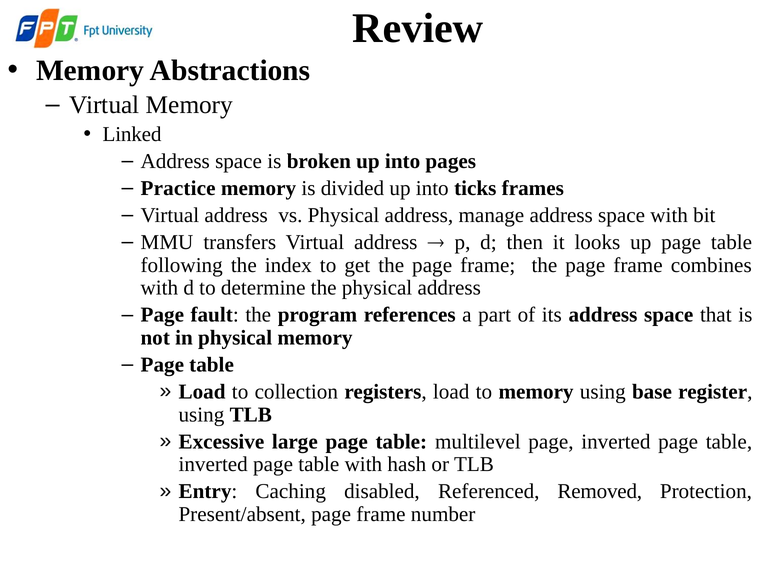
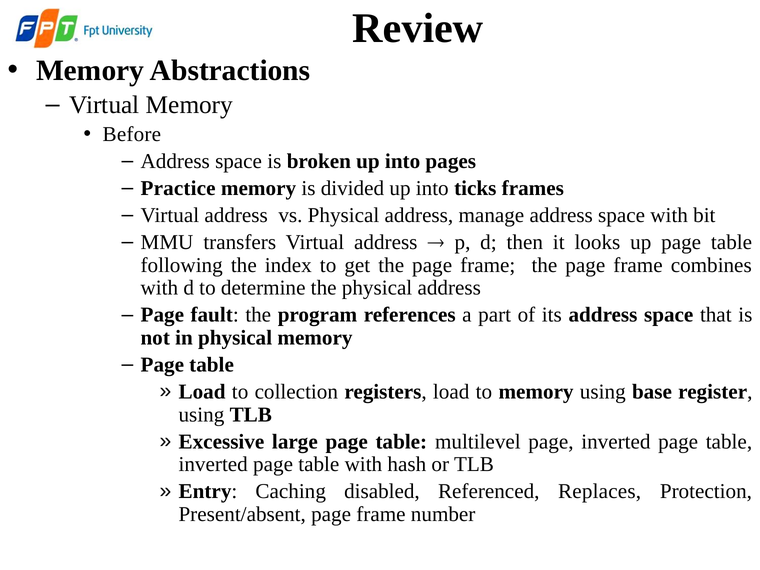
Linked: Linked -> Before (132, 134)
Removed: Removed -> Replaces (600, 491)
